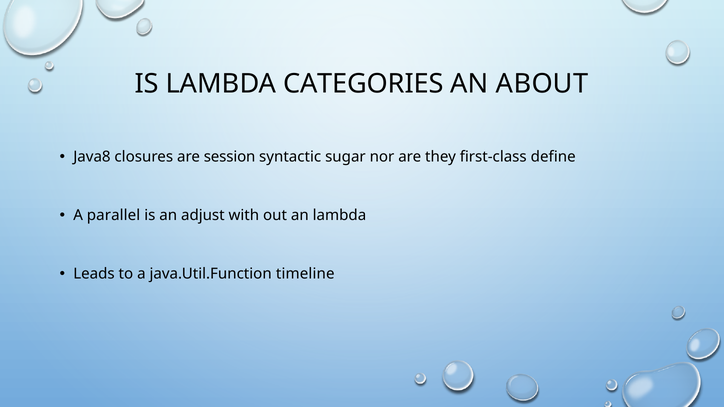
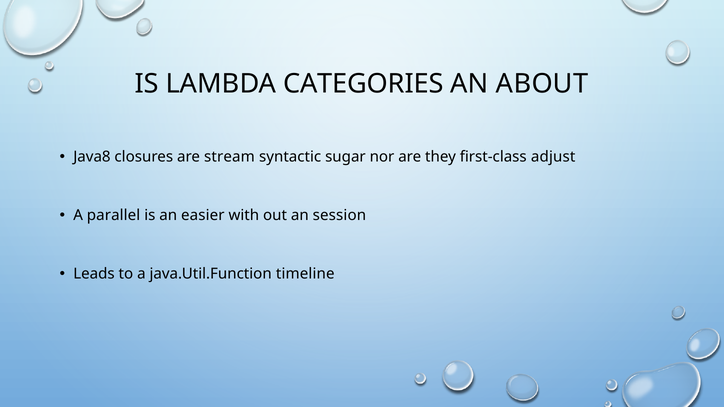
session: session -> stream (229, 157)
define: define -> adjust (553, 157)
adjust: adjust -> easier (203, 216)
an lambda: lambda -> session (339, 216)
